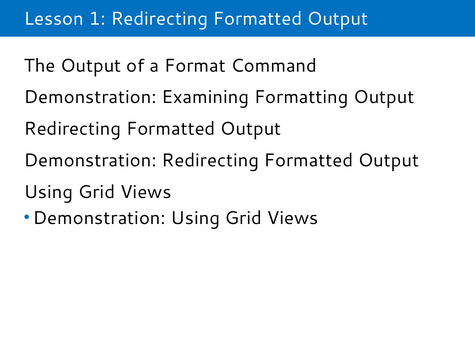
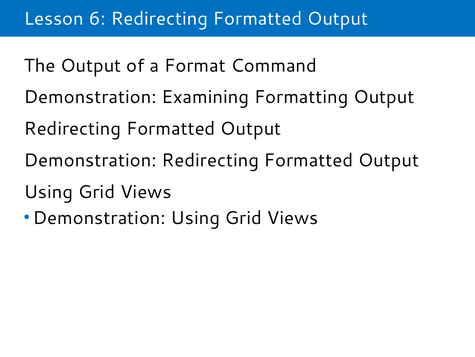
1: 1 -> 6 (97, 19)
